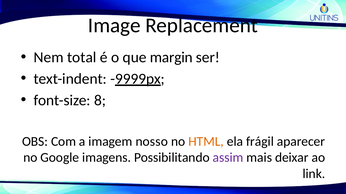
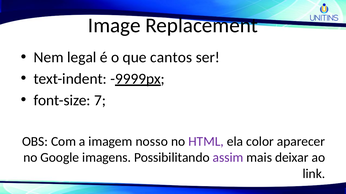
total: total -> legal (82, 57)
margin: margin -> cantos (171, 57)
8: 8 -> 7 (100, 101)
HTML colour: orange -> purple (206, 142)
frágil: frágil -> color (260, 142)
